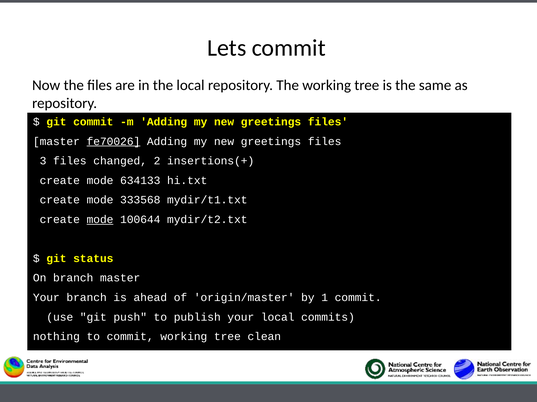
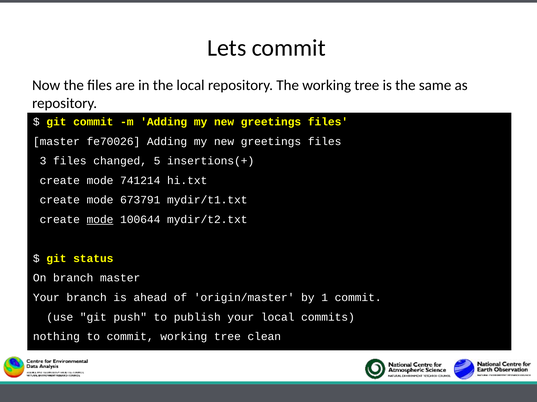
fe70026 underline: present -> none (113, 142)
2: 2 -> 5 (157, 161)
634133: 634133 -> 741214 (140, 181)
333568: 333568 -> 673791 (140, 200)
